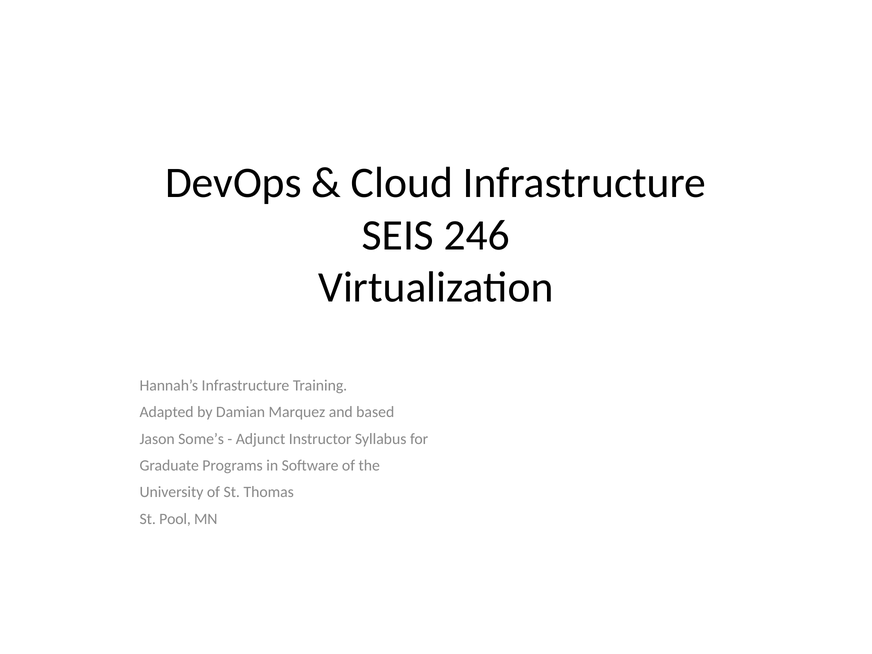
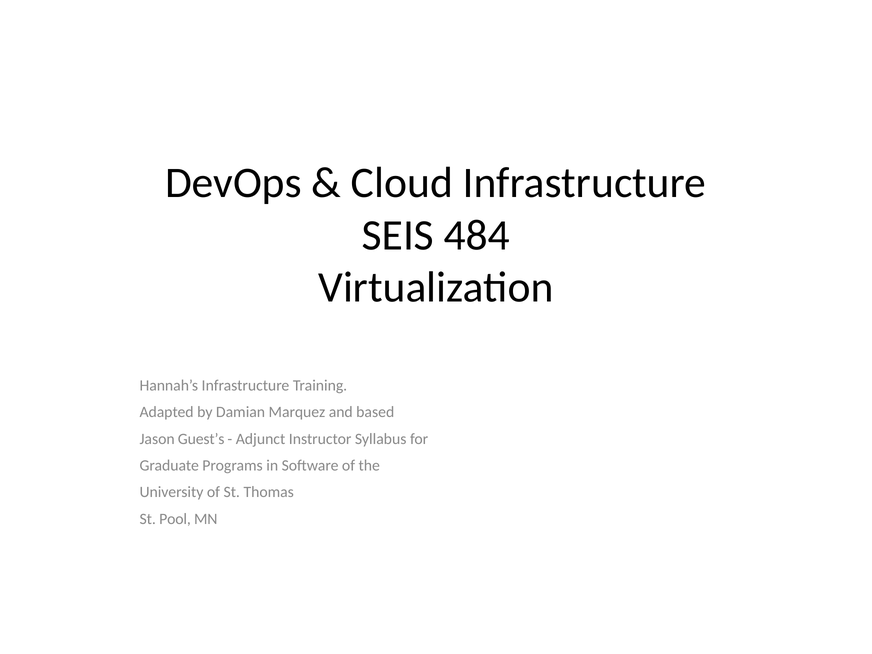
246: 246 -> 484 (477, 235)
Some’s: Some’s -> Guest’s (201, 439)
